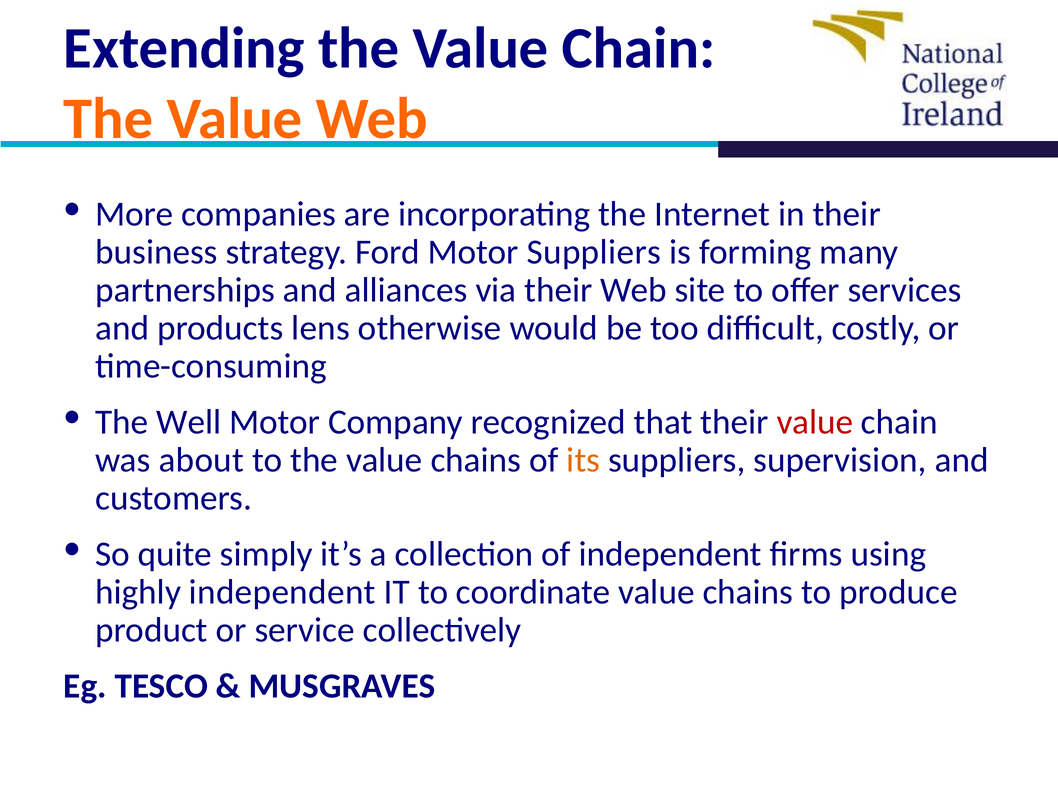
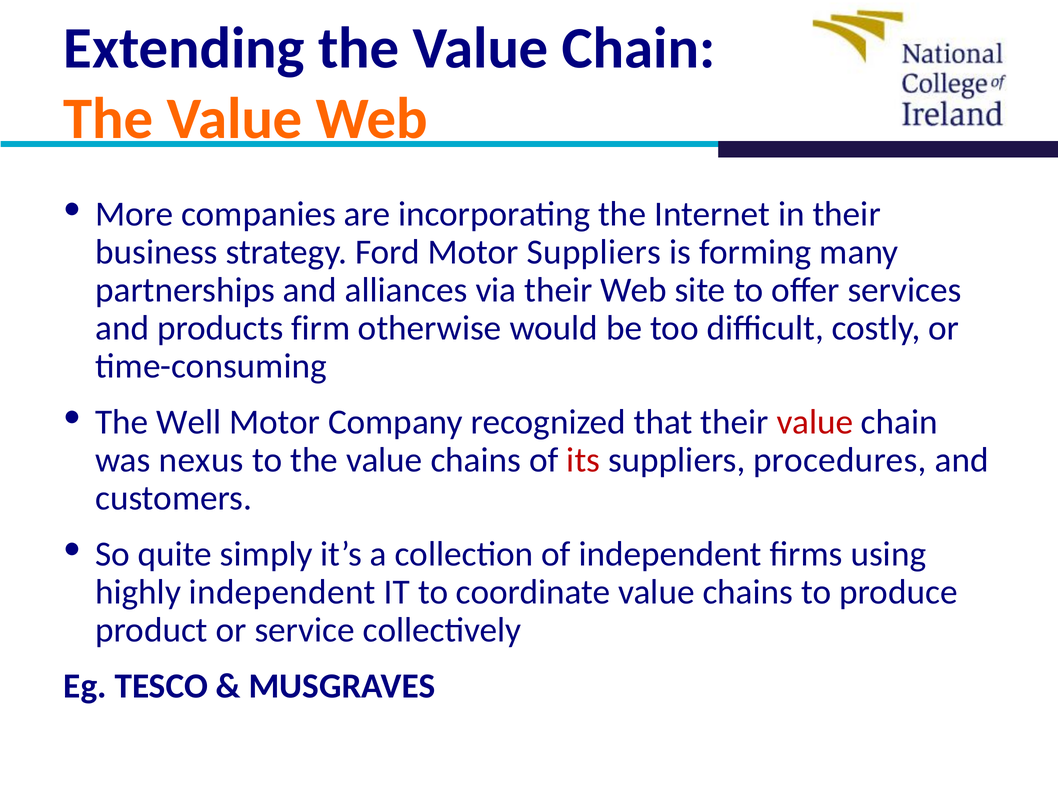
lens: lens -> firm (321, 328)
about: about -> nexus (201, 460)
its colour: orange -> red (583, 460)
supervision: supervision -> procedures (840, 460)
